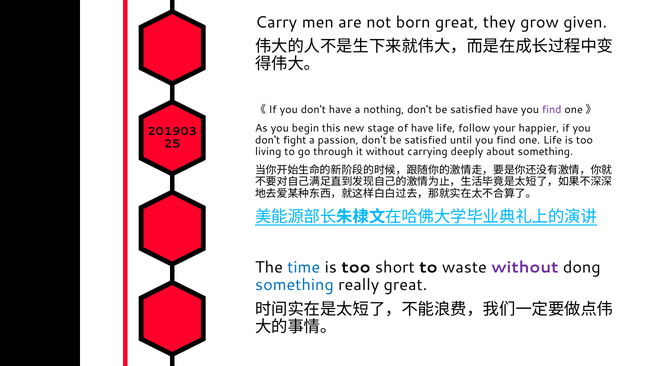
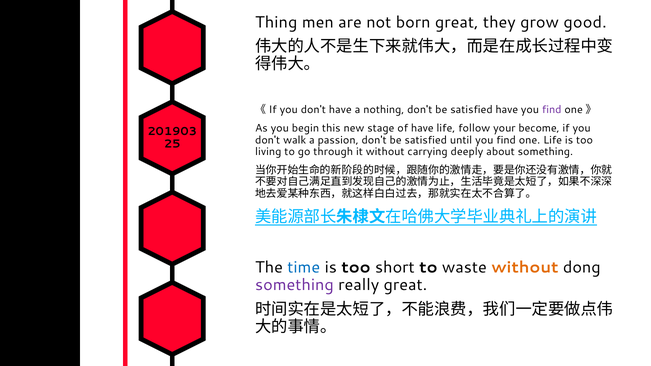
Carry: Carry -> Thing (276, 22)
given: given -> good (585, 22)
happier: happier -> become (539, 128)
fight: fight -> walk (295, 140)
without colour: purple -> orange (525, 267)
something colour: blue -> purple (294, 285)
